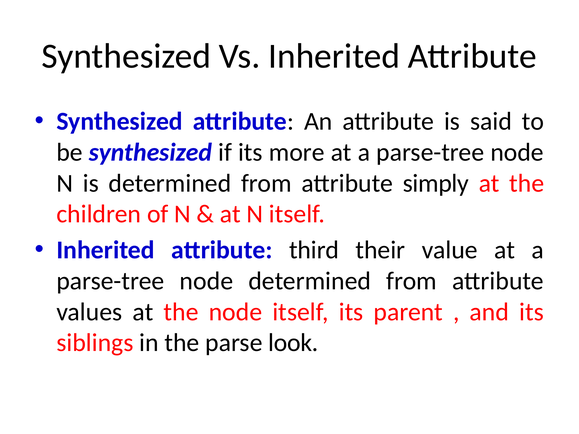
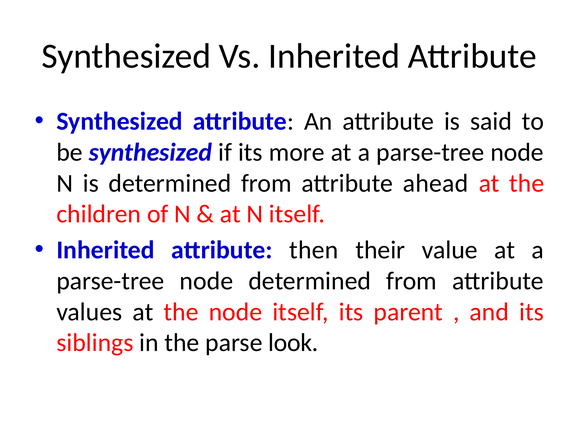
simply: simply -> ahead (436, 183)
third: third -> then (314, 250)
